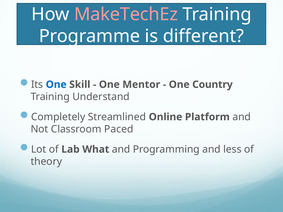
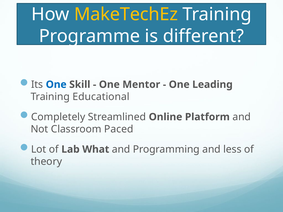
MakeTechEz colour: pink -> yellow (126, 14)
Country: Country -> Leading (212, 85)
Understand: Understand -> Educational (101, 97)
